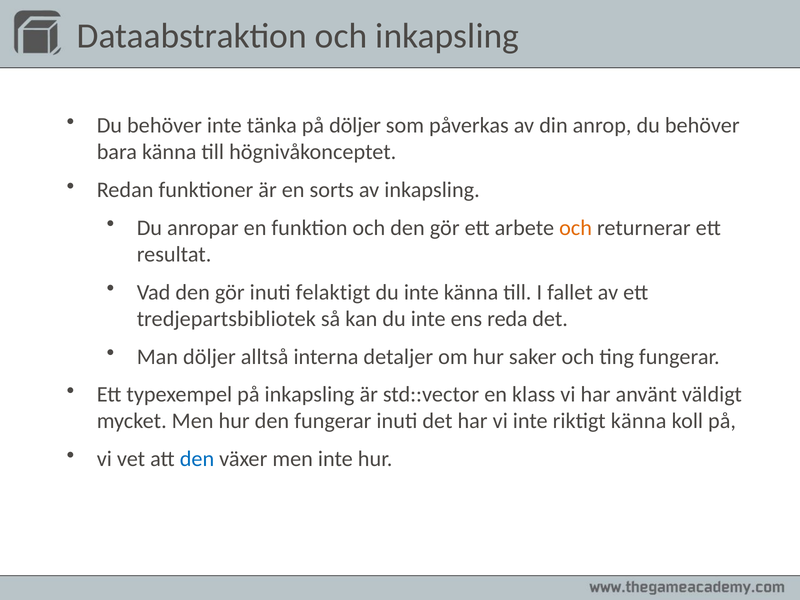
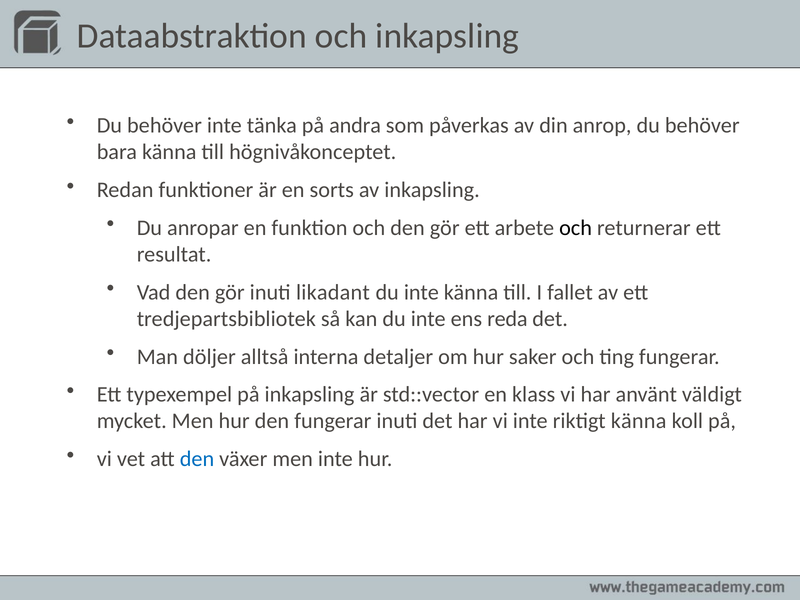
på döljer: döljer -> andra (355, 125)
och colour: orange -> black (576, 228)
felaktigt: felaktigt -> likadant (333, 292)
